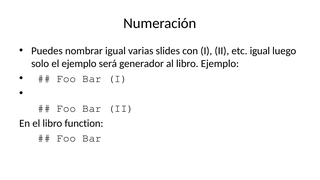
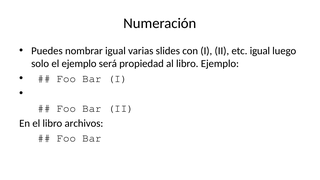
generador: generador -> propiedad (142, 64)
function: function -> archivos (84, 123)
